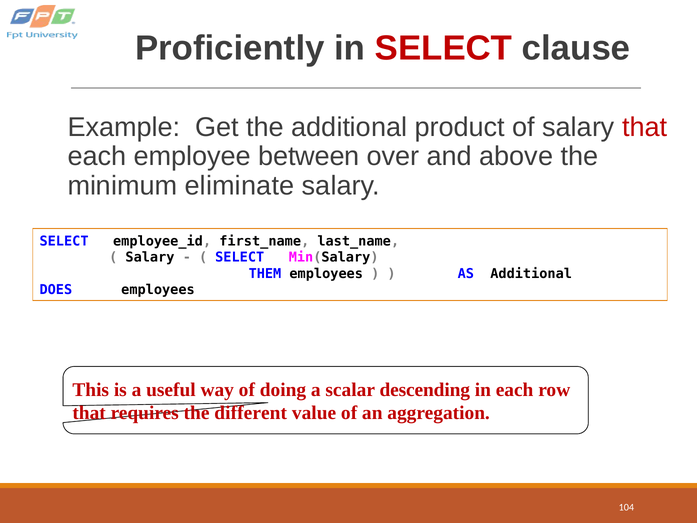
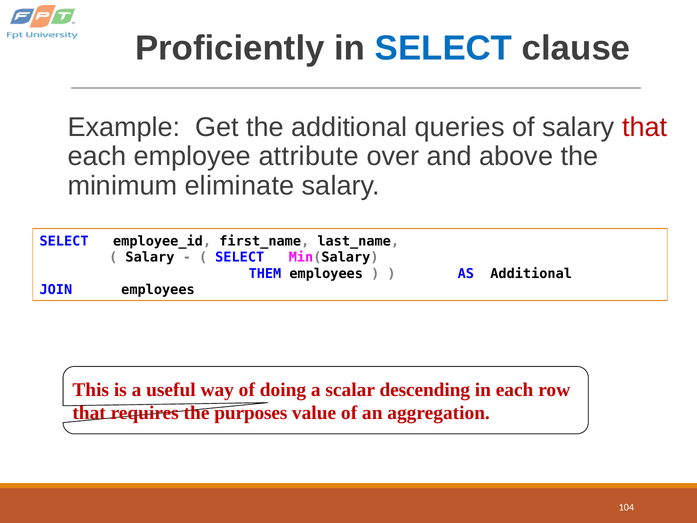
SELECT colour: red -> blue (444, 48)
product: product -> queries (460, 127)
between: between -> attribute (309, 156)
DOES: DOES -> JOIN (56, 290)
different: different -> purposes (251, 413)
